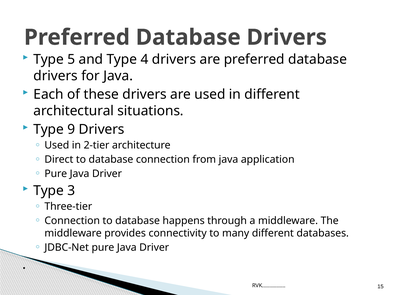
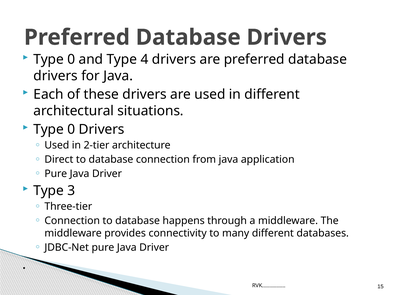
5: 5 -> 0 (71, 59)
9: 9 -> 0 (71, 129)
